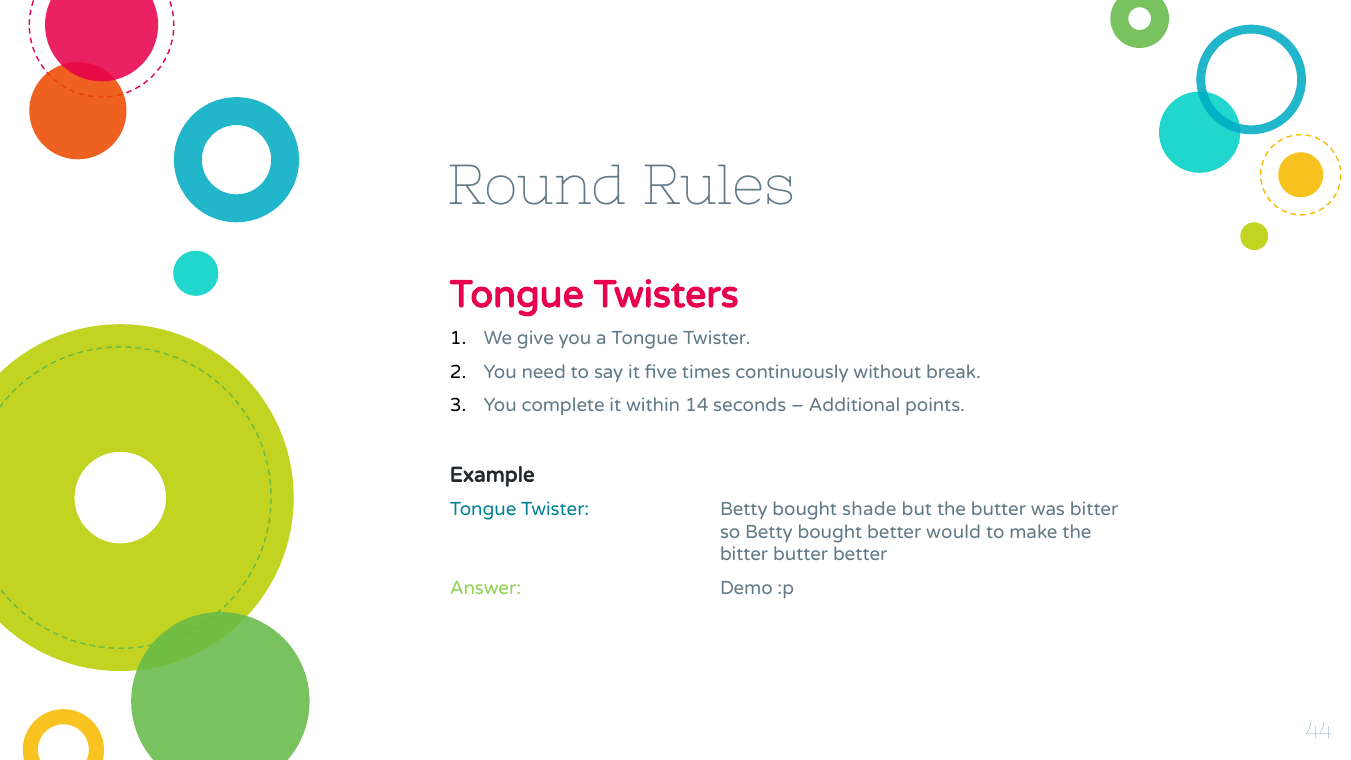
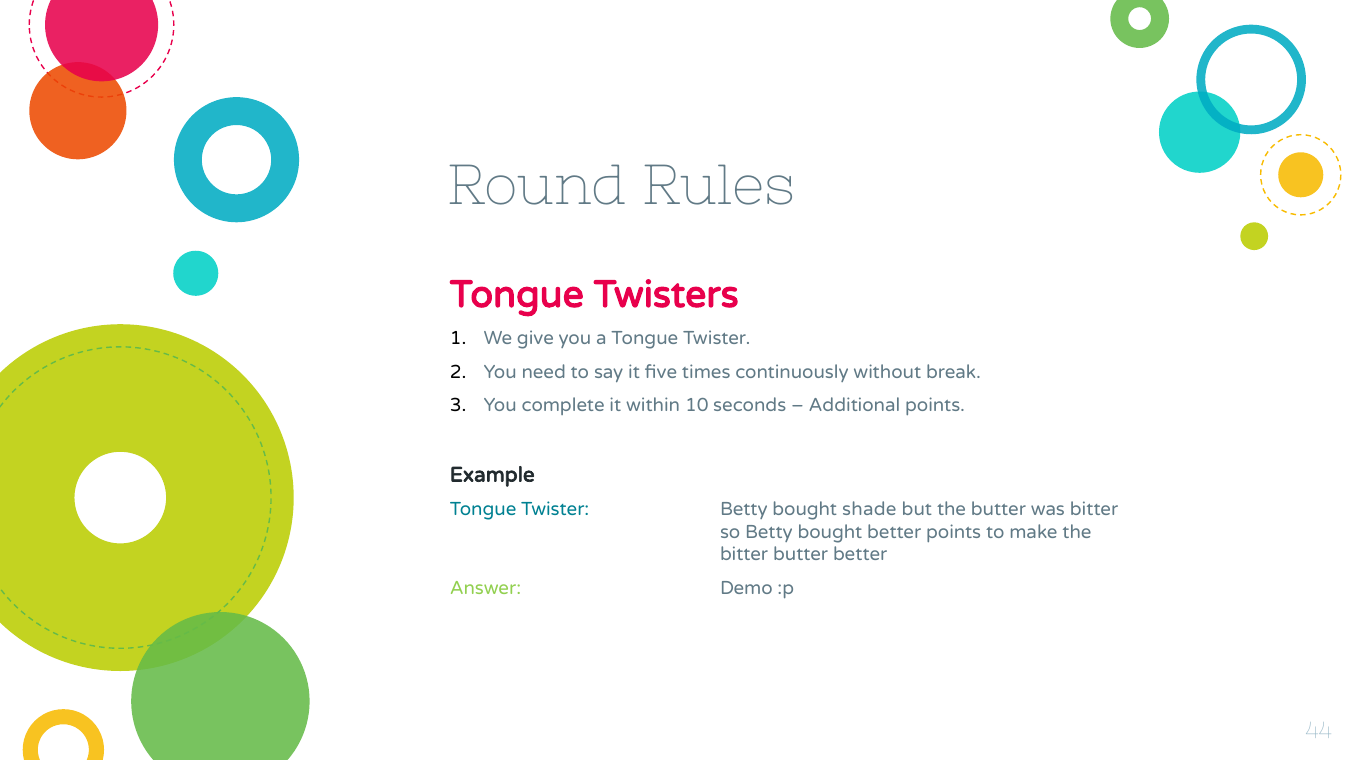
14: 14 -> 10 (697, 406)
better would: would -> points (954, 532)
